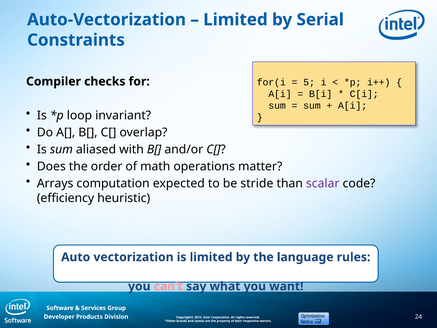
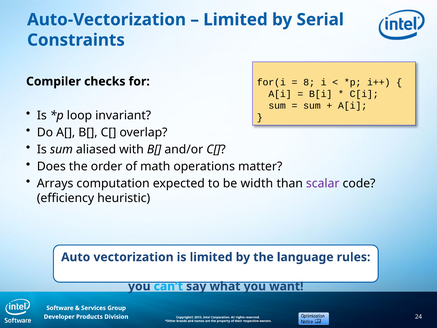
5: 5 -> 8 (309, 82)
stride: stride -> width (257, 183)
can’t colour: pink -> light blue (168, 286)
